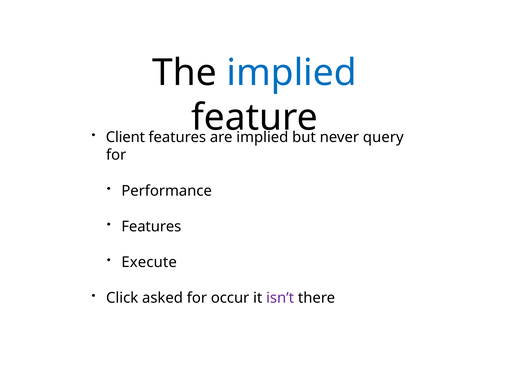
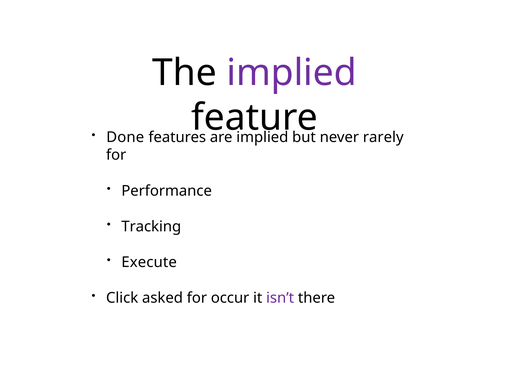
implied colour: blue -> purple (292, 73)
Client: Client -> Done (125, 137)
query: query -> rarely (383, 137)
Features: Features -> Tracking (151, 226)
